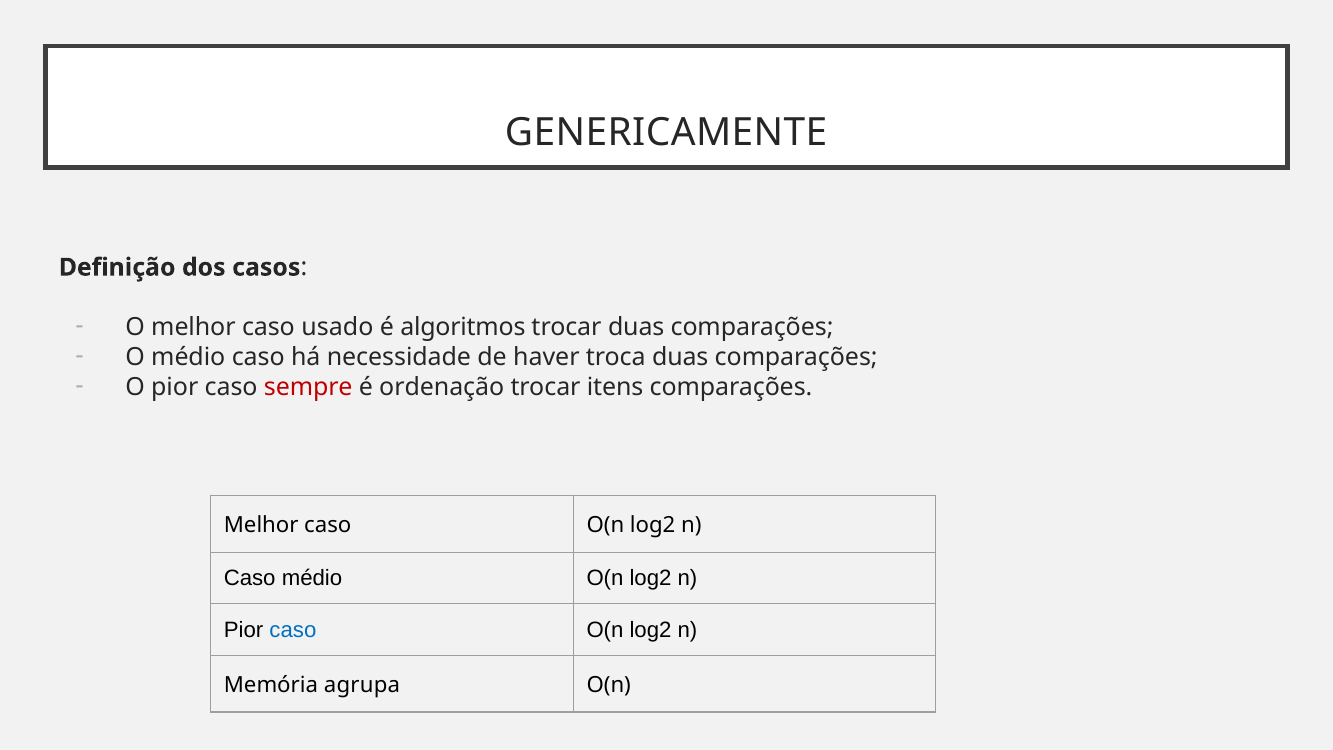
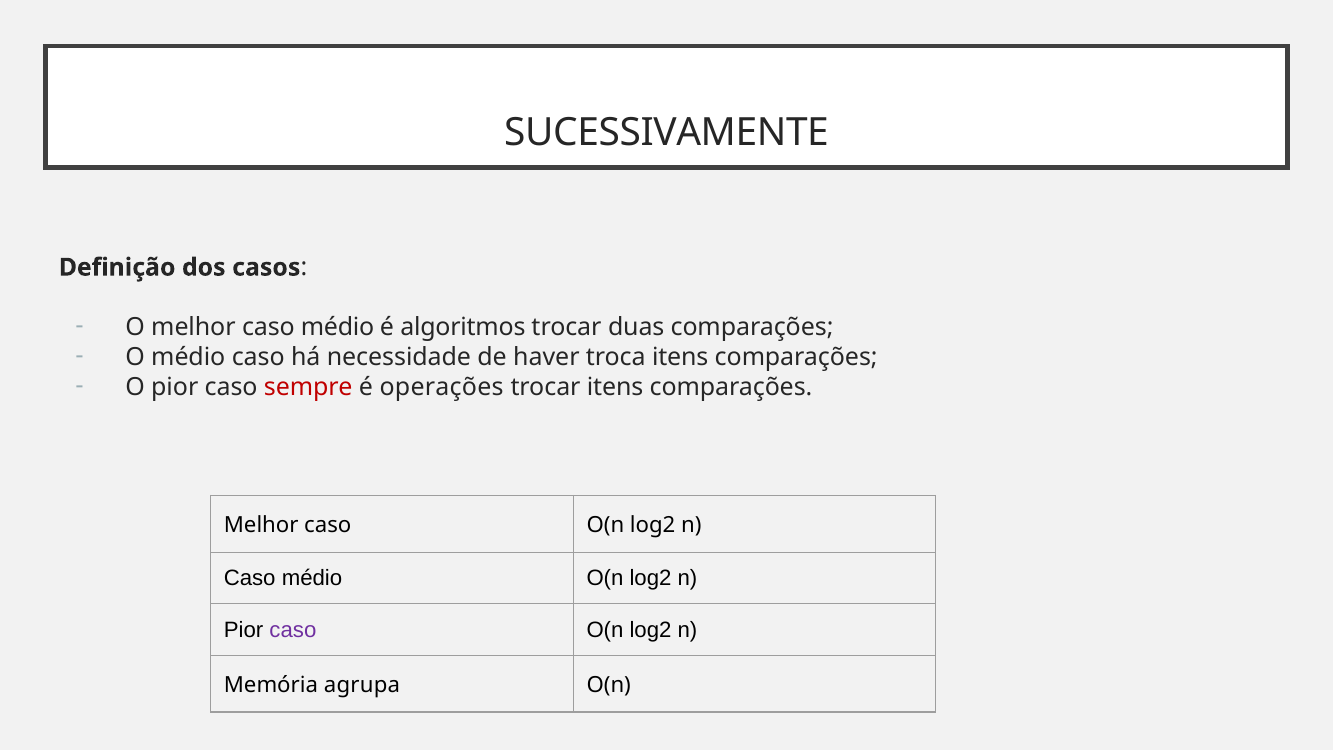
GENERICAMENTE: GENERICAMENTE -> SUCESSIVAMENTE (667, 133)
melhor caso usado: usado -> médio (337, 327)
troca duas: duas -> itens (680, 357)
ordenação: ordenação -> operações (442, 387)
caso colour: blue -> purple (293, 630)
